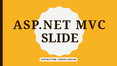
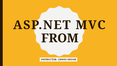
SLIDE: SLIDE -> FROM (60, 38)
